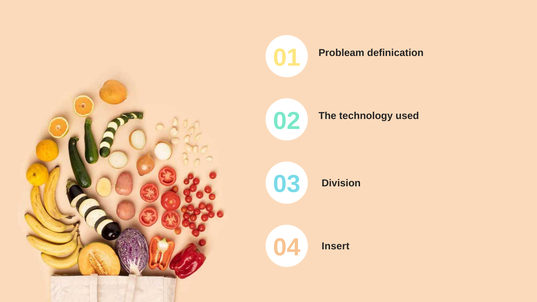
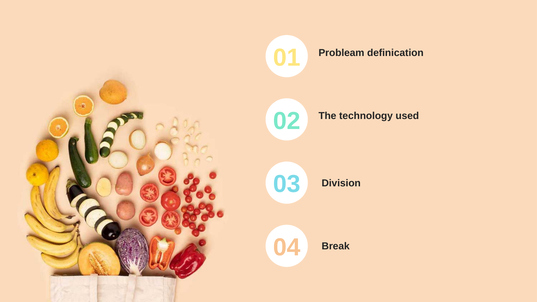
Insert: Insert -> Break (336, 246)
